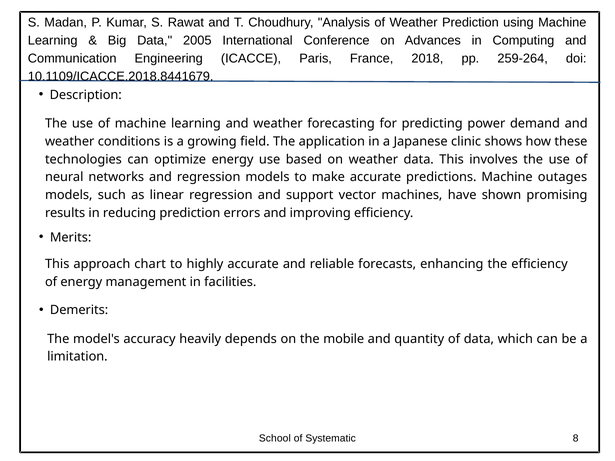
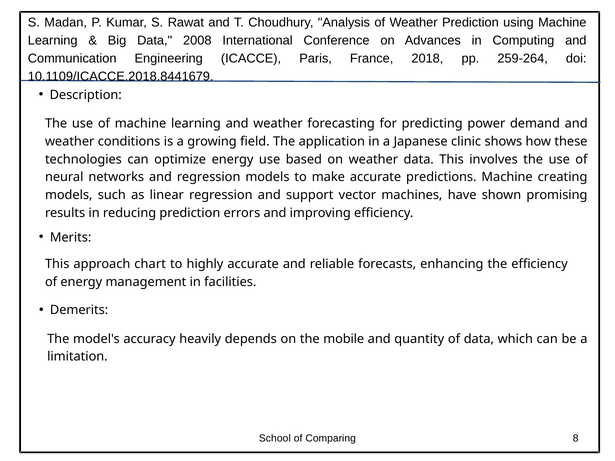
2005: 2005 -> 2008 (197, 41)
outages: outages -> creating (563, 177)
Systematic: Systematic -> Comparing (331, 439)
